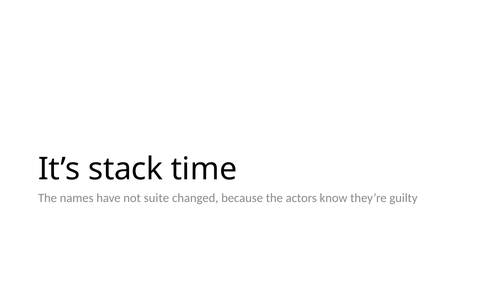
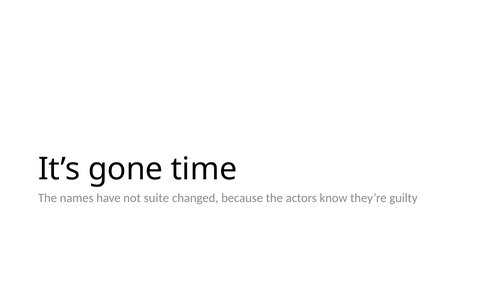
stack: stack -> gone (126, 169)
